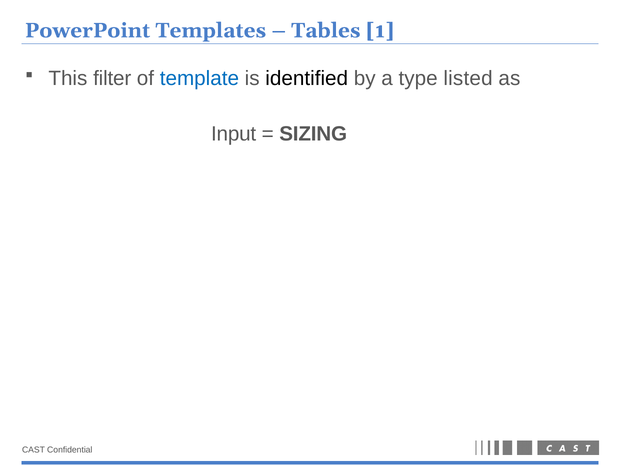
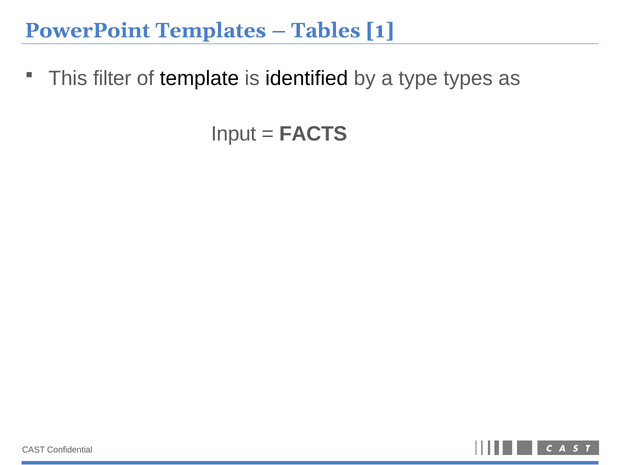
template colour: blue -> black (199, 78)
listed: listed -> types (468, 78)
SIZING: SIZING -> FACTS (313, 134)
